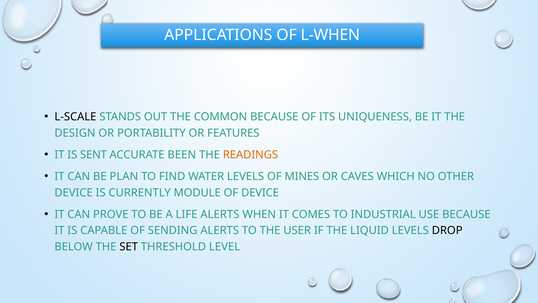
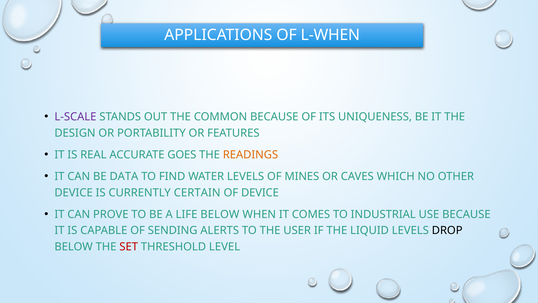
L-SCALE colour: black -> purple (75, 117)
SENT: SENT -> REAL (93, 155)
BEEN: BEEN -> GOES (182, 155)
PLAN: PLAN -> DATA (124, 176)
MODULE: MODULE -> CERTAIN (197, 192)
LIFE ALERTS: ALERTS -> BELOW (220, 214)
SET colour: black -> red (129, 246)
